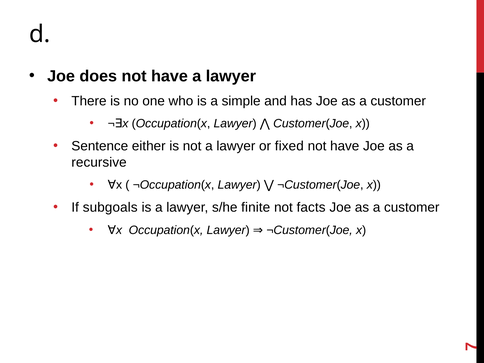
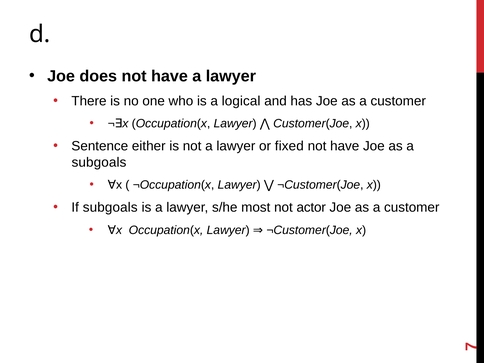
simple: simple -> logical (241, 101)
recursive: recursive -> subgoals (99, 162)
finite: finite -> most (256, 208)
facts: facts -> actor (311, 208)
